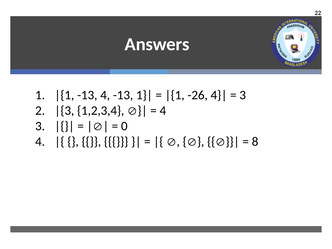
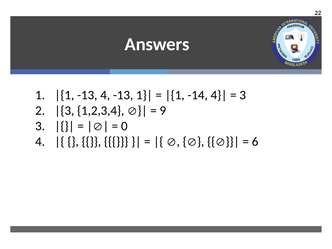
-26: -26 -> -14 (198, 95)
4: 4 -> 9 (163, 111)
8: 8 -> 6 (255, 142)
